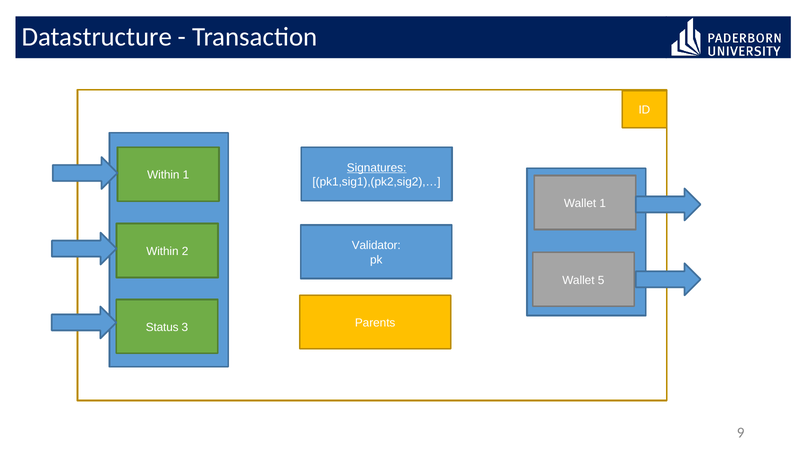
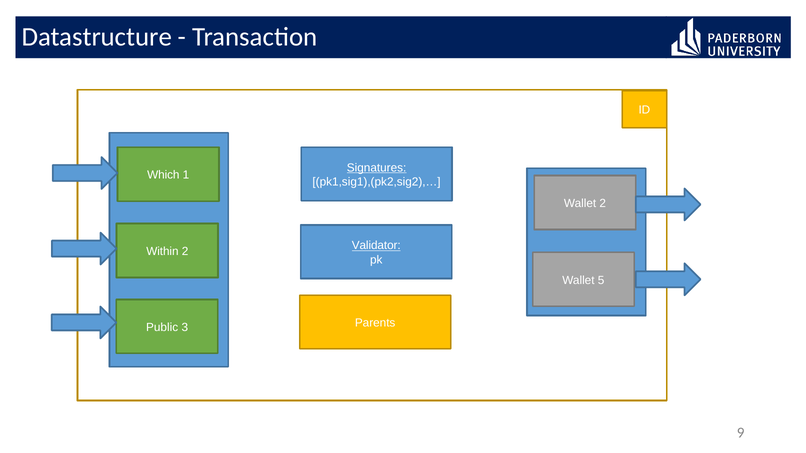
Within: Within -> Which (163, 175)
Wallet 1: 1 -> 2 (603, 203)
Validator underline: none -> present (376, 246)
Status: Status -> Public (162, 327)
